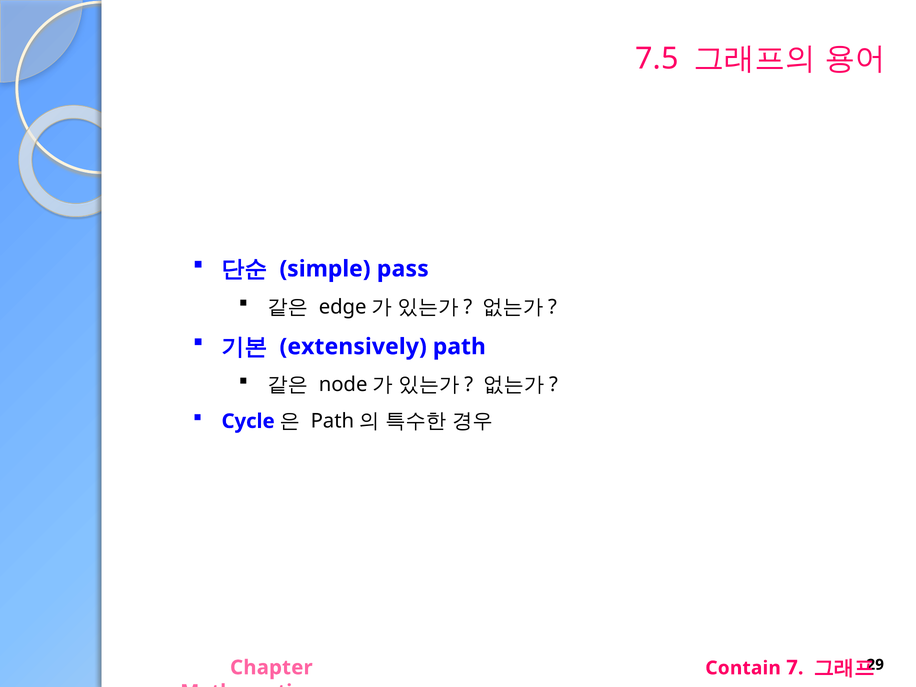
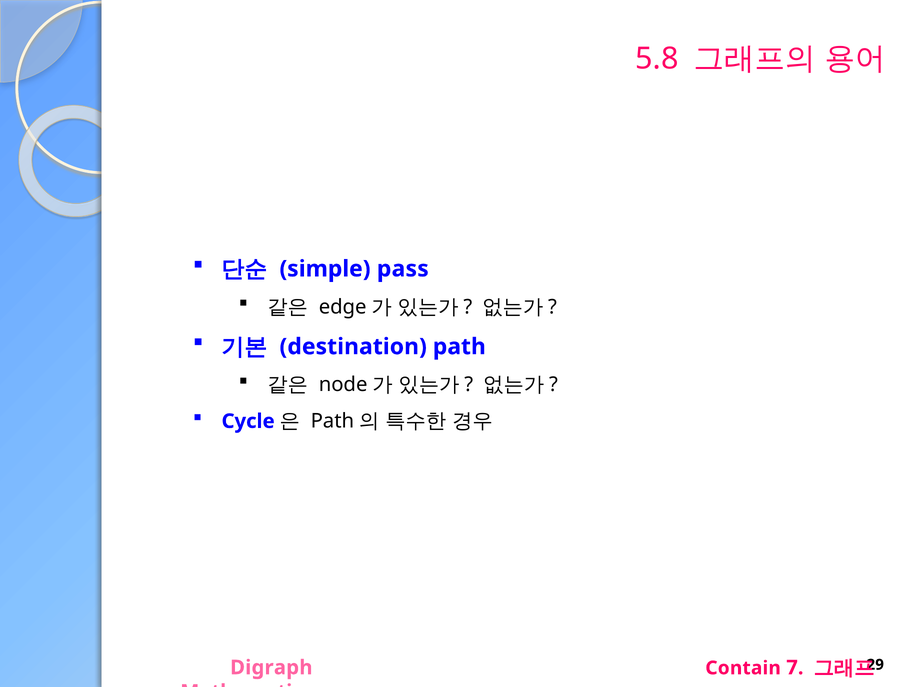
7.5: 7.5 -> 5.8 (657, 59)
extensively: extensively -> destination (353, 347)
Chapter: Chapter -> Digraph (271, 668)
